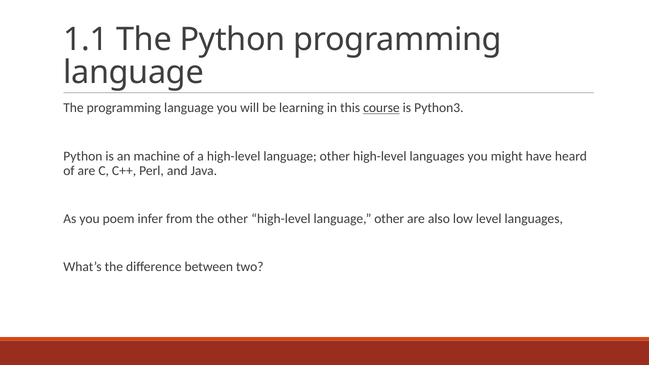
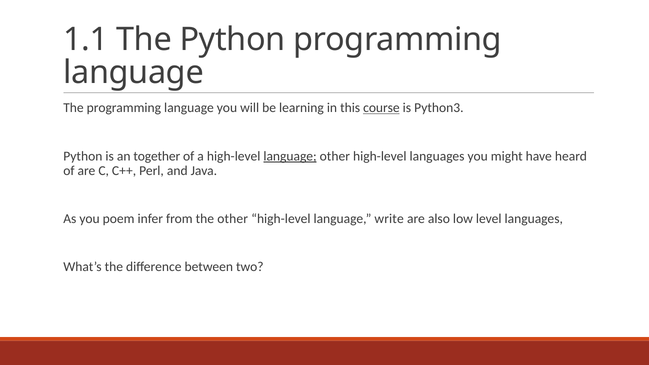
machine: machine -> together (157, 156)
language underline: none -> present (290, 156)
other: other -> write (389, 219)
